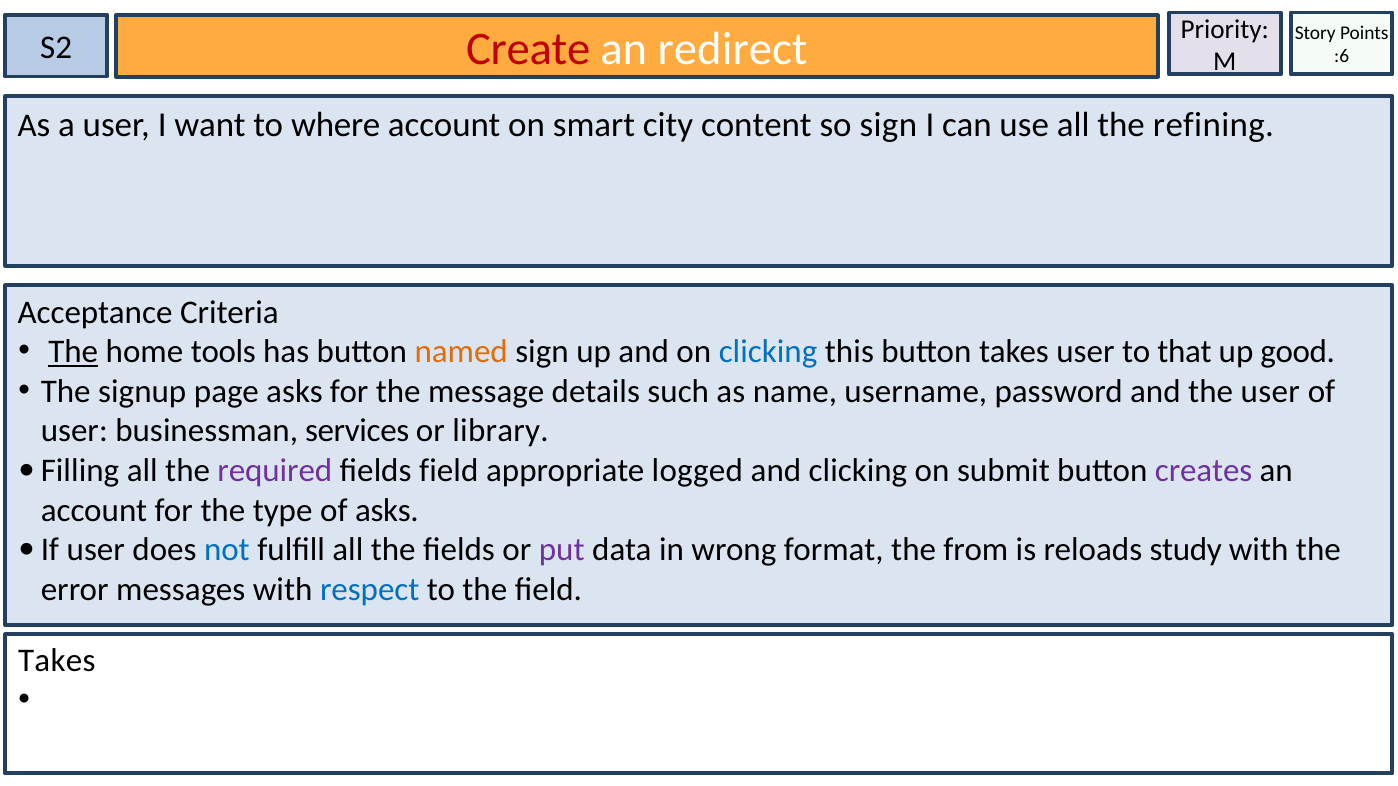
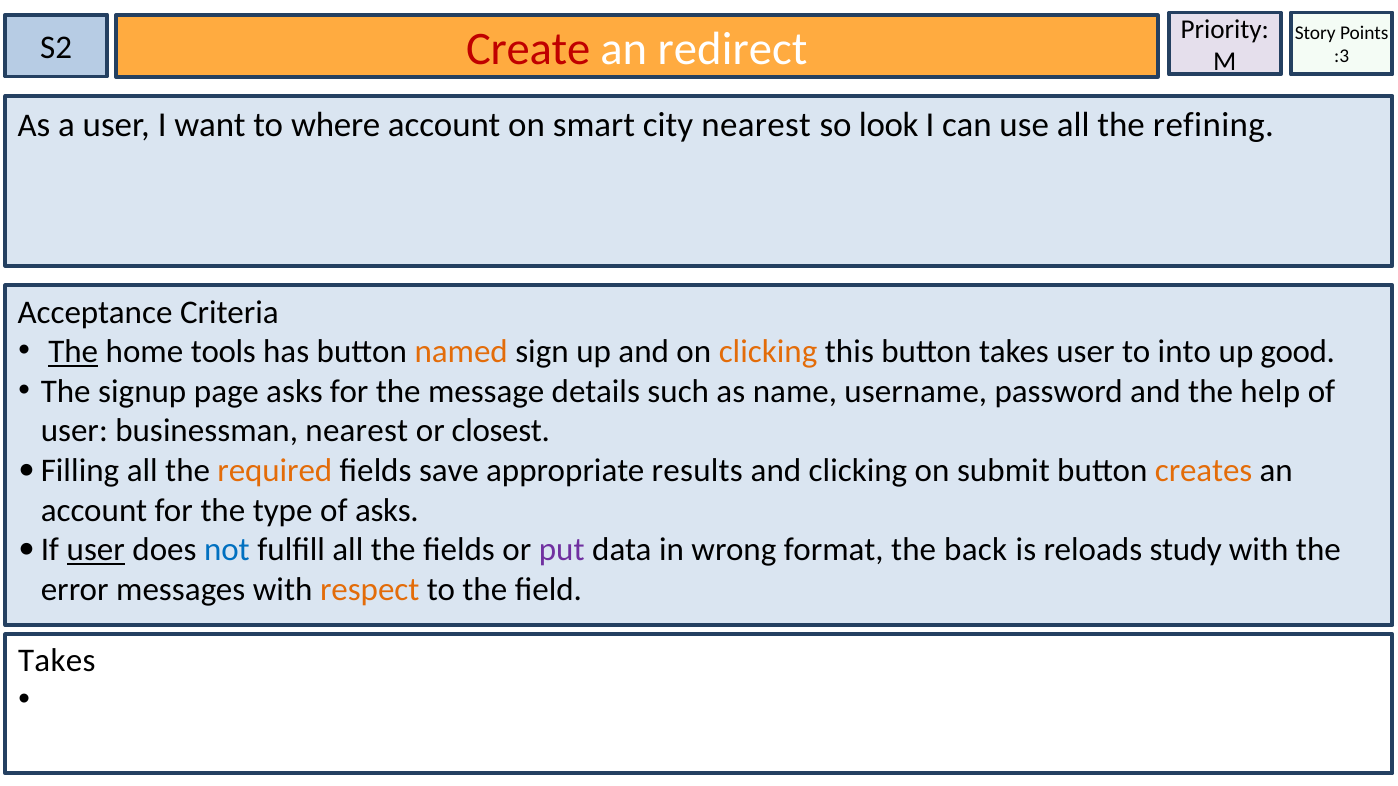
:6: :6 -> :3 (1342, 56)
city content: content -> nearest (756, 125)
so sign: sign -> look (889, 125)
clicking colour: blue -> orange (768, 352)
that: that -> into (1184, 352)
the user: user -> help (1270, 392)
businessman services: services -> nearest (357, 431)
library: library -> closest (501, 431)
required colour: purple -> orange (275, 471)
fields field: field -> save (449, 471)
logged: logged -> results (697, 471)
creates colour: purple -> orange (1204, 471)
user underline: none -> present (96, 550)
from: from -> back (976, 550)
respect colour: blue -> orange (370, 590)
